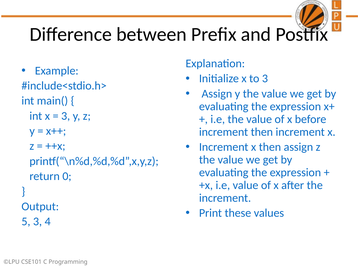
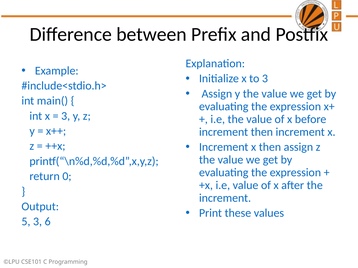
4: 4 -> 6 (48, 222)
